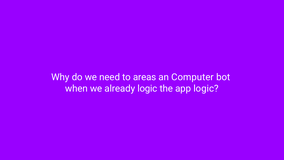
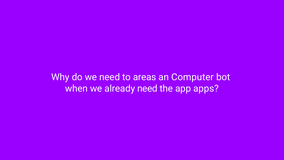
already logic: logic -> need (147, 88)
app logic: logic -> apps (206, 88)
